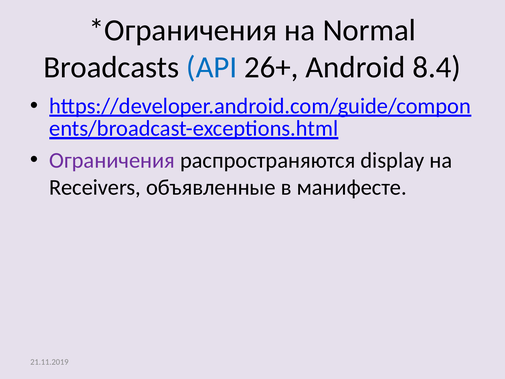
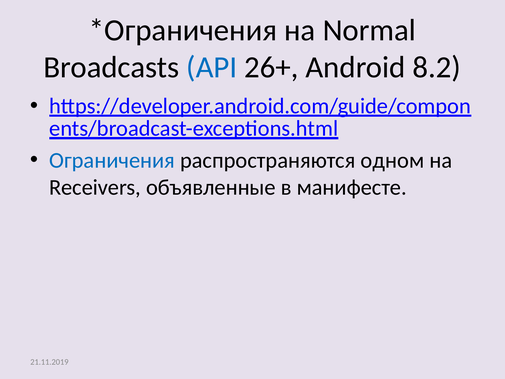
8.4: 8.4 -> 8.2 (437, 67)
Ограничения colour: purple -> blue (112, 160)
display: display -> одном (392, 160)
